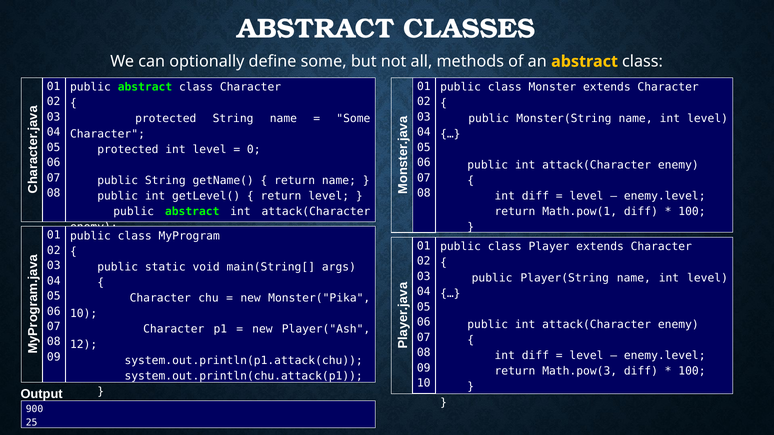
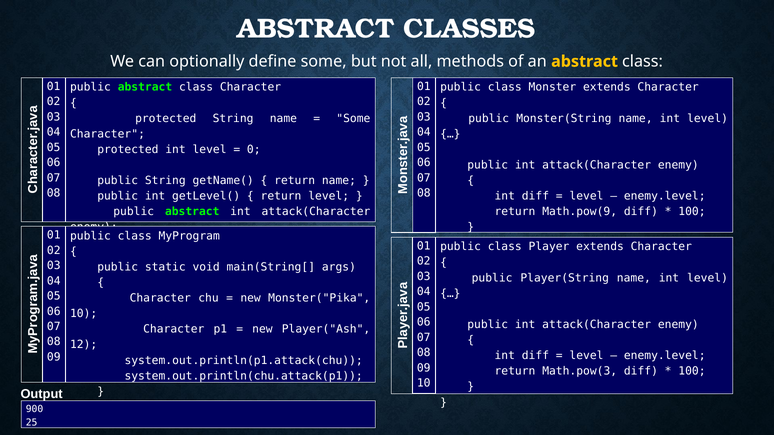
Math.pow(1: Math.pow(1 -> Math.pow(9 (580, 212)
